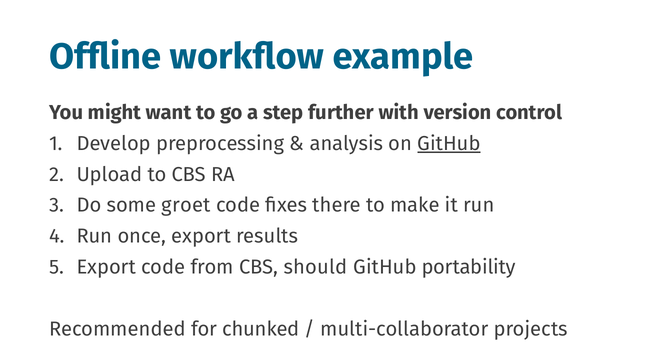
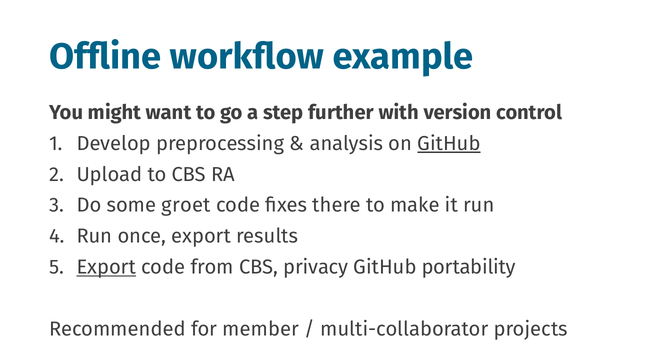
Export underline: none -> present (106, 267)
should: should -> privacy (316, 267)
chunked: chunked -> member (261, 329)
